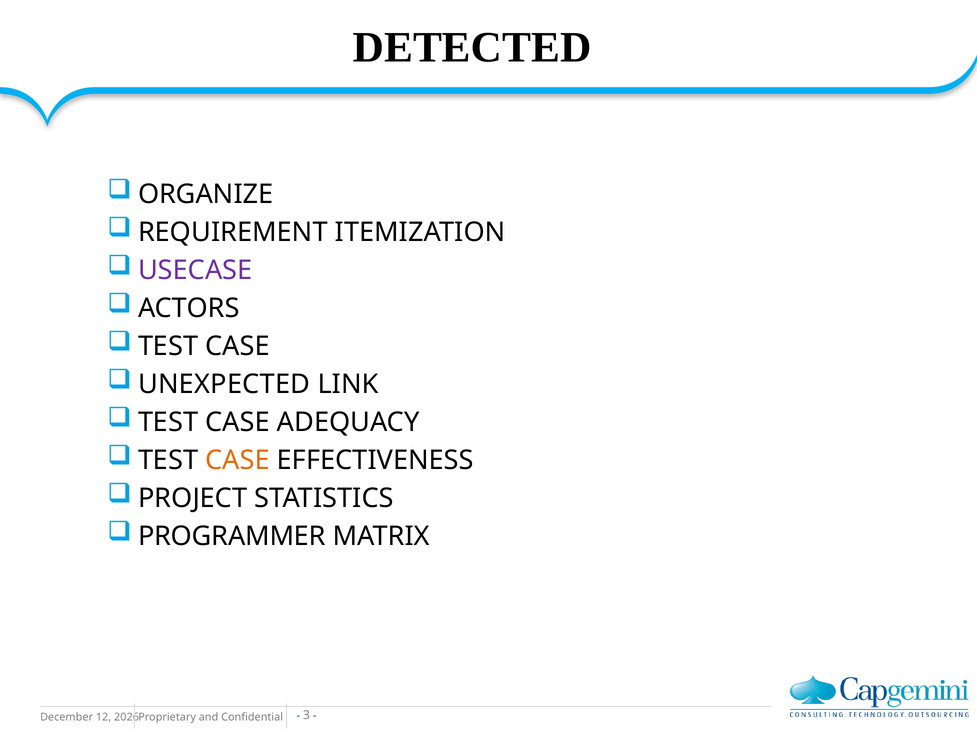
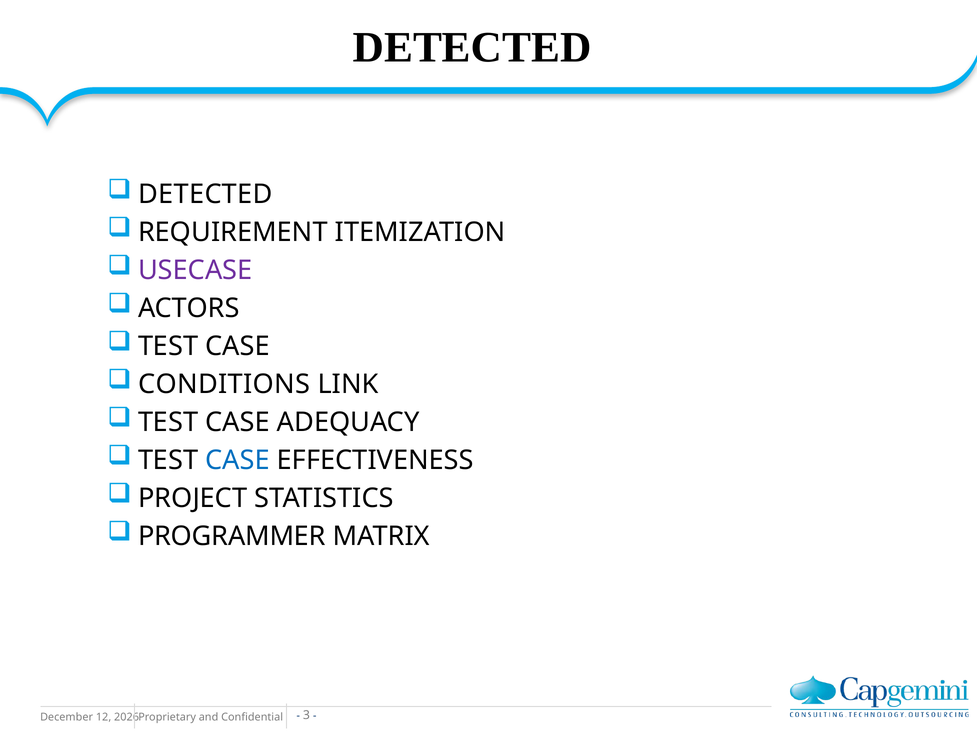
ORGANIZE: ORGANIZE -> DETECTED (205, 194)
UNEXPECTED: UNEXPECTED -> CONDITIONS (224, 384)
CASE colour: orange -> blue (237, 460)
